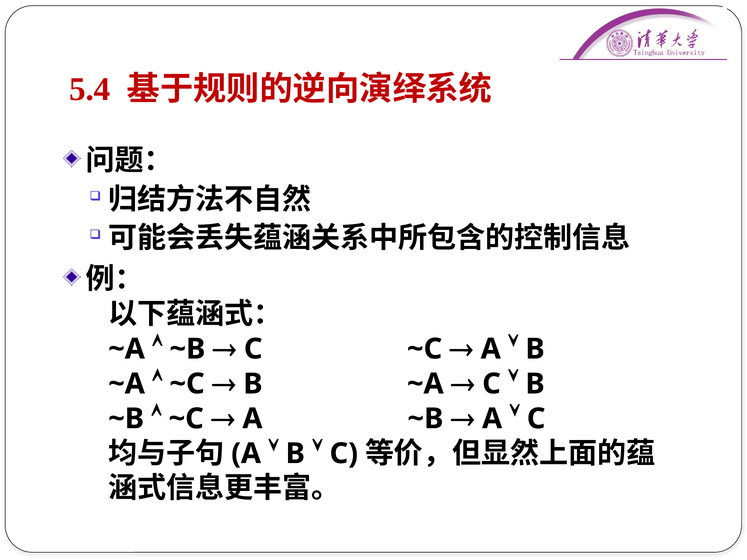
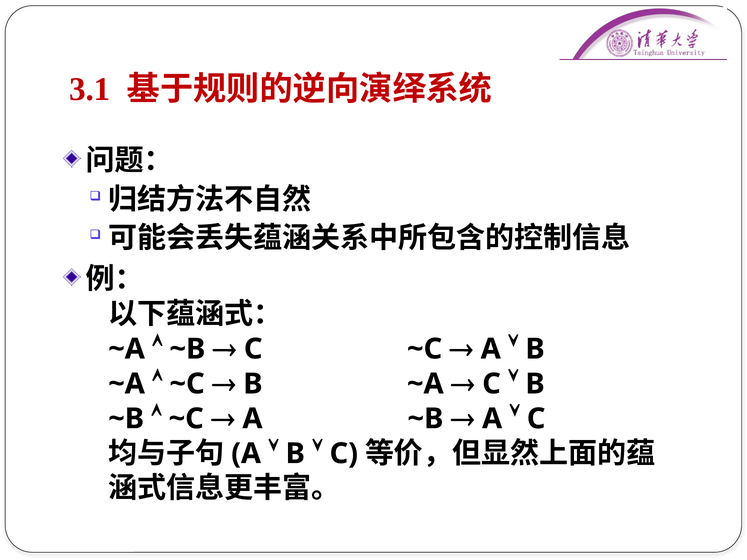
5.4: 5.4 -> 3.1 (90, 90)
